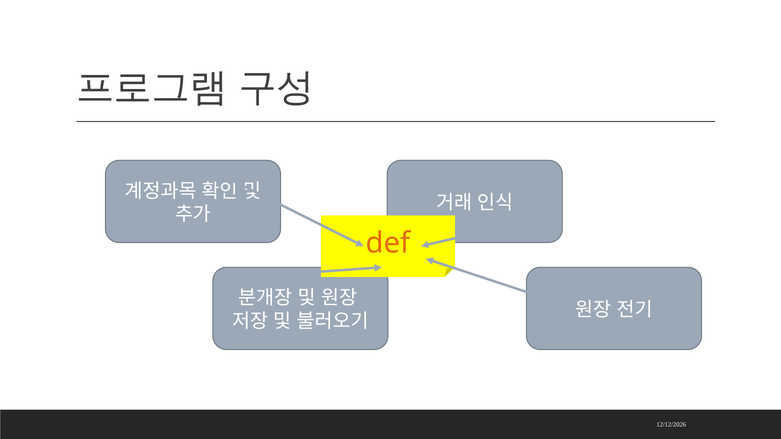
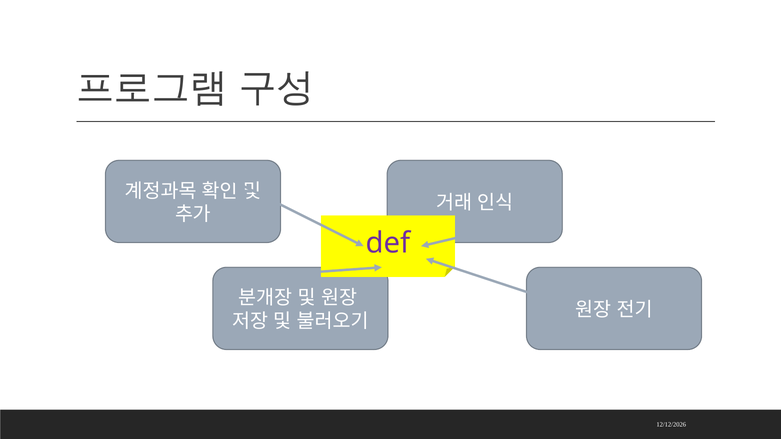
def colour: orange -> purple (388, 243)
